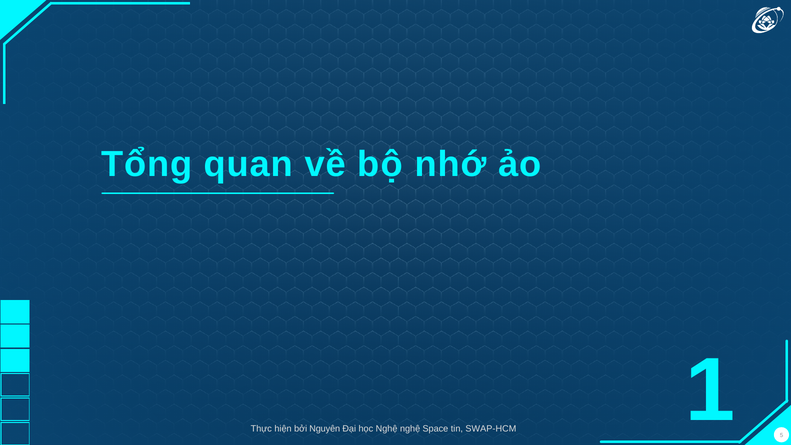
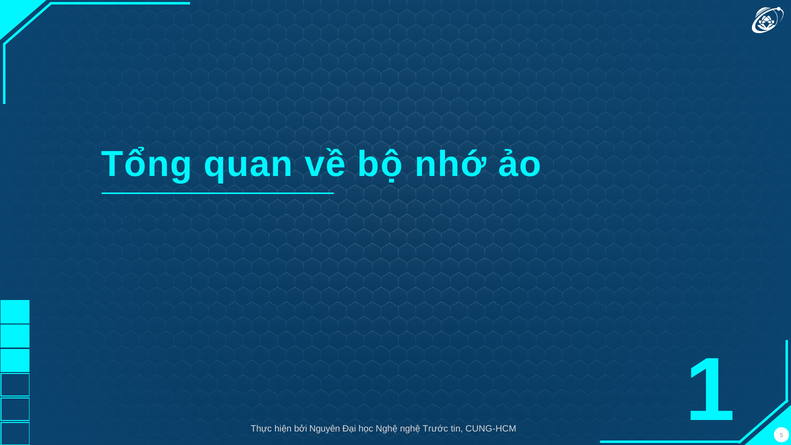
Space: Space -> Trước (435, 429)
SWAP-HCM: SWAP-HCM -> CUNG-HCM (491, 429)
